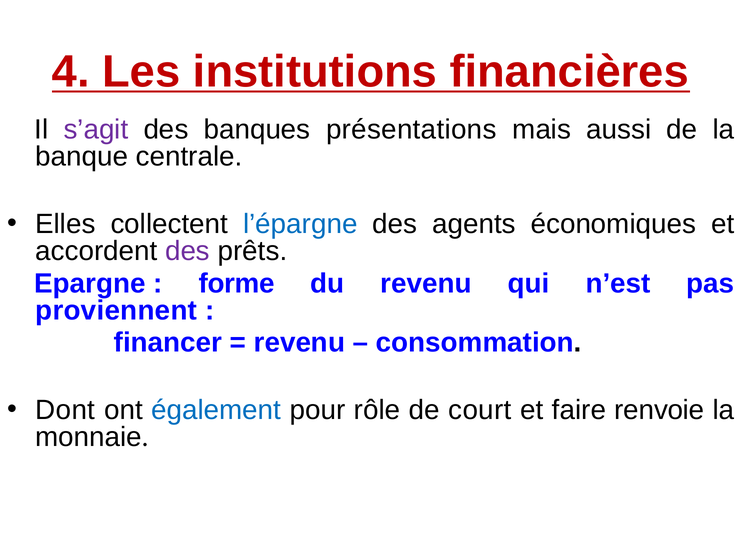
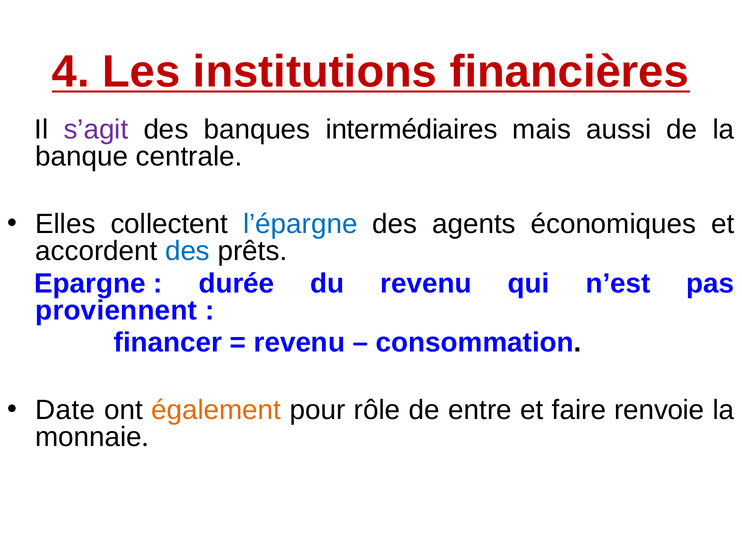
présentations: présentations -> intermédiaires (411, 130)
des colour: purple -> blue (187, 251)
forme: forme -> durée (237, 284)
Dont: Dont -> Date (65, 411)
également colour: blue -> orange (216, 411)
court: court -> entre (480, 411)
